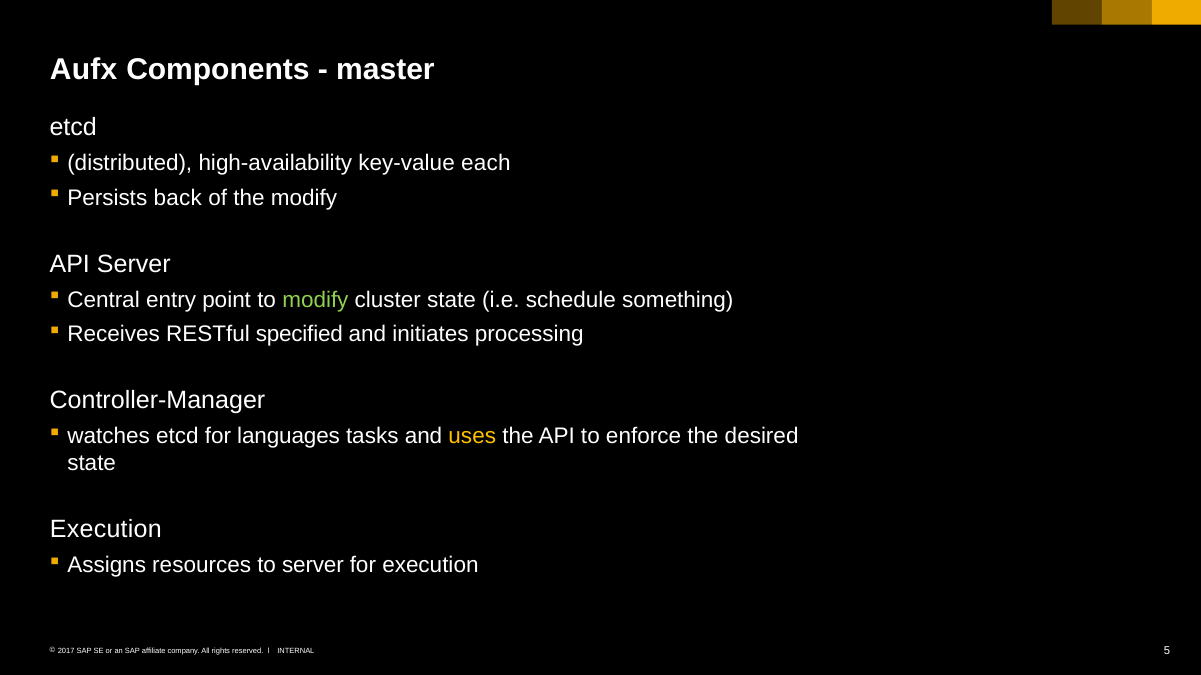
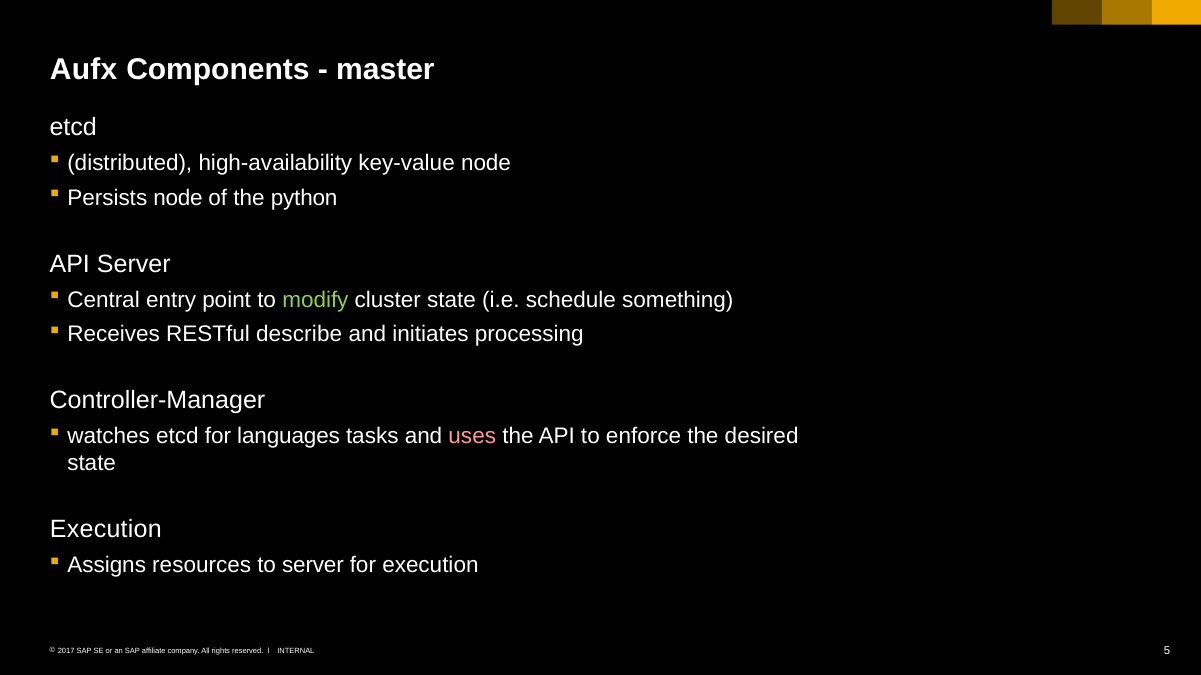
key-value each: each -> node (486, 163)
Persists back: back -> node (178, 198)
the modify: modify -> python (304, 198)
specified: specified -> describe (299, 335)
uses colour: yellow -> pink (472, 437)
